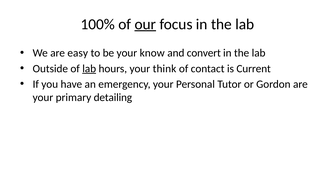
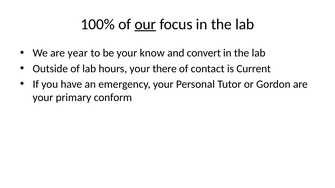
easy: easy -> year (78, 53)
lab underline: present -> none (89, 69)
think: think -> there (165, 69)
detailing: detailing -> conform (113, 98)
